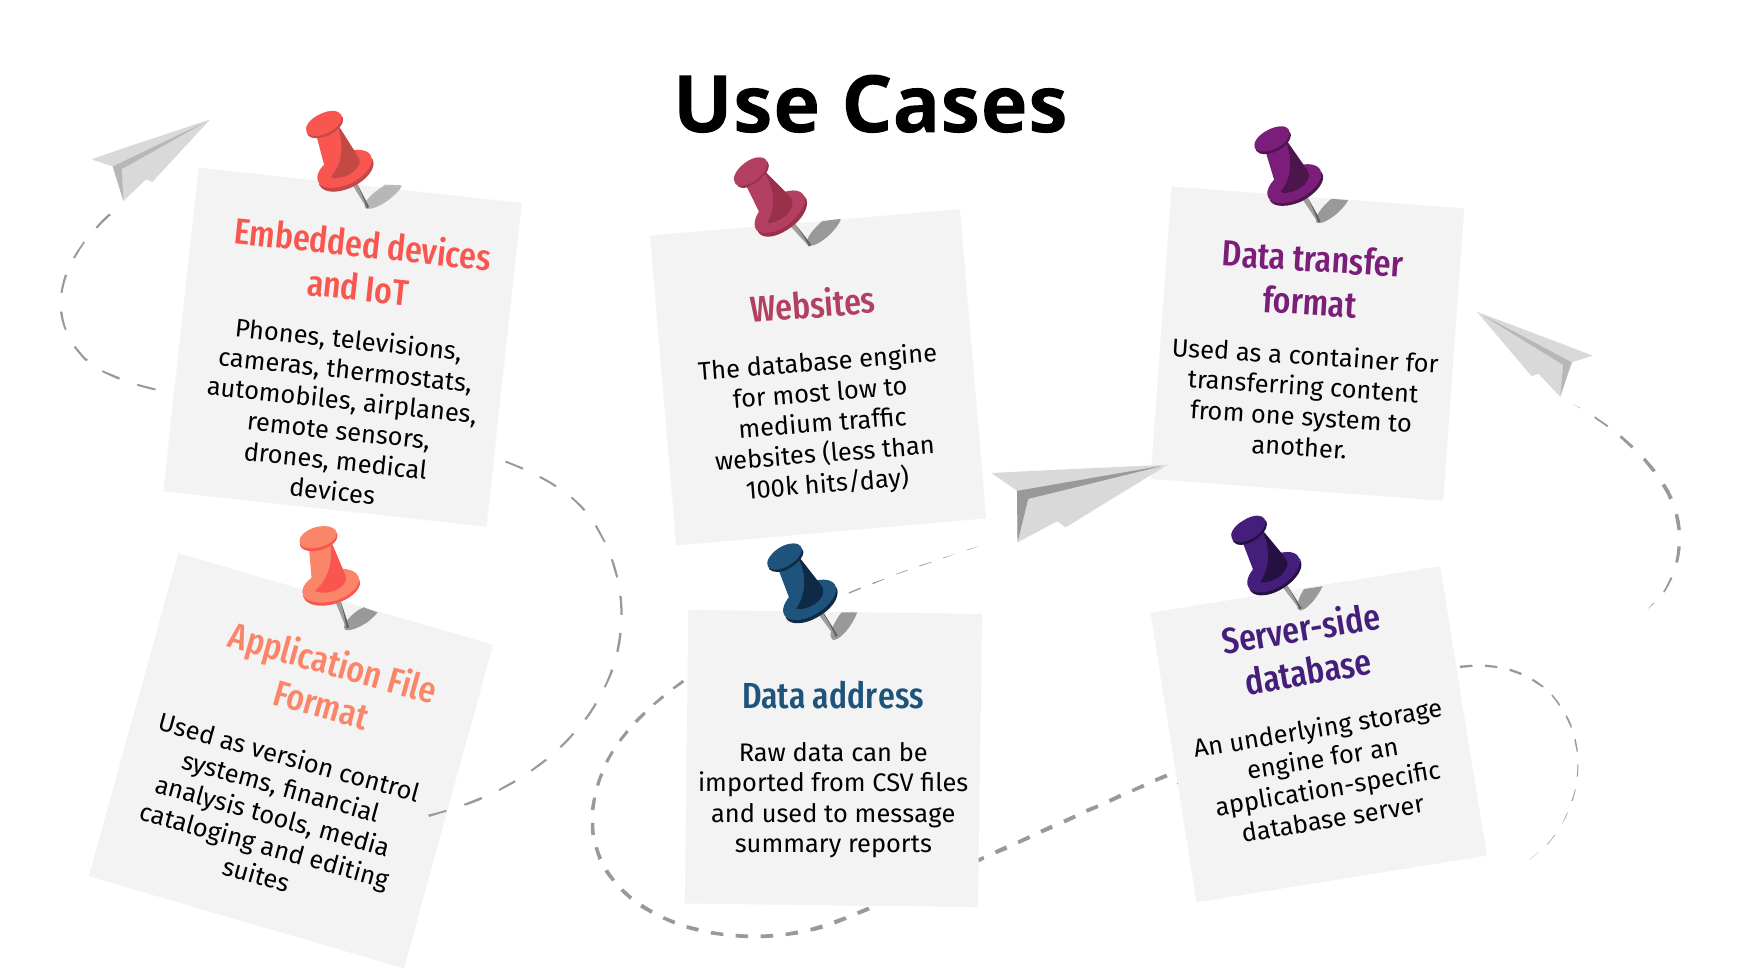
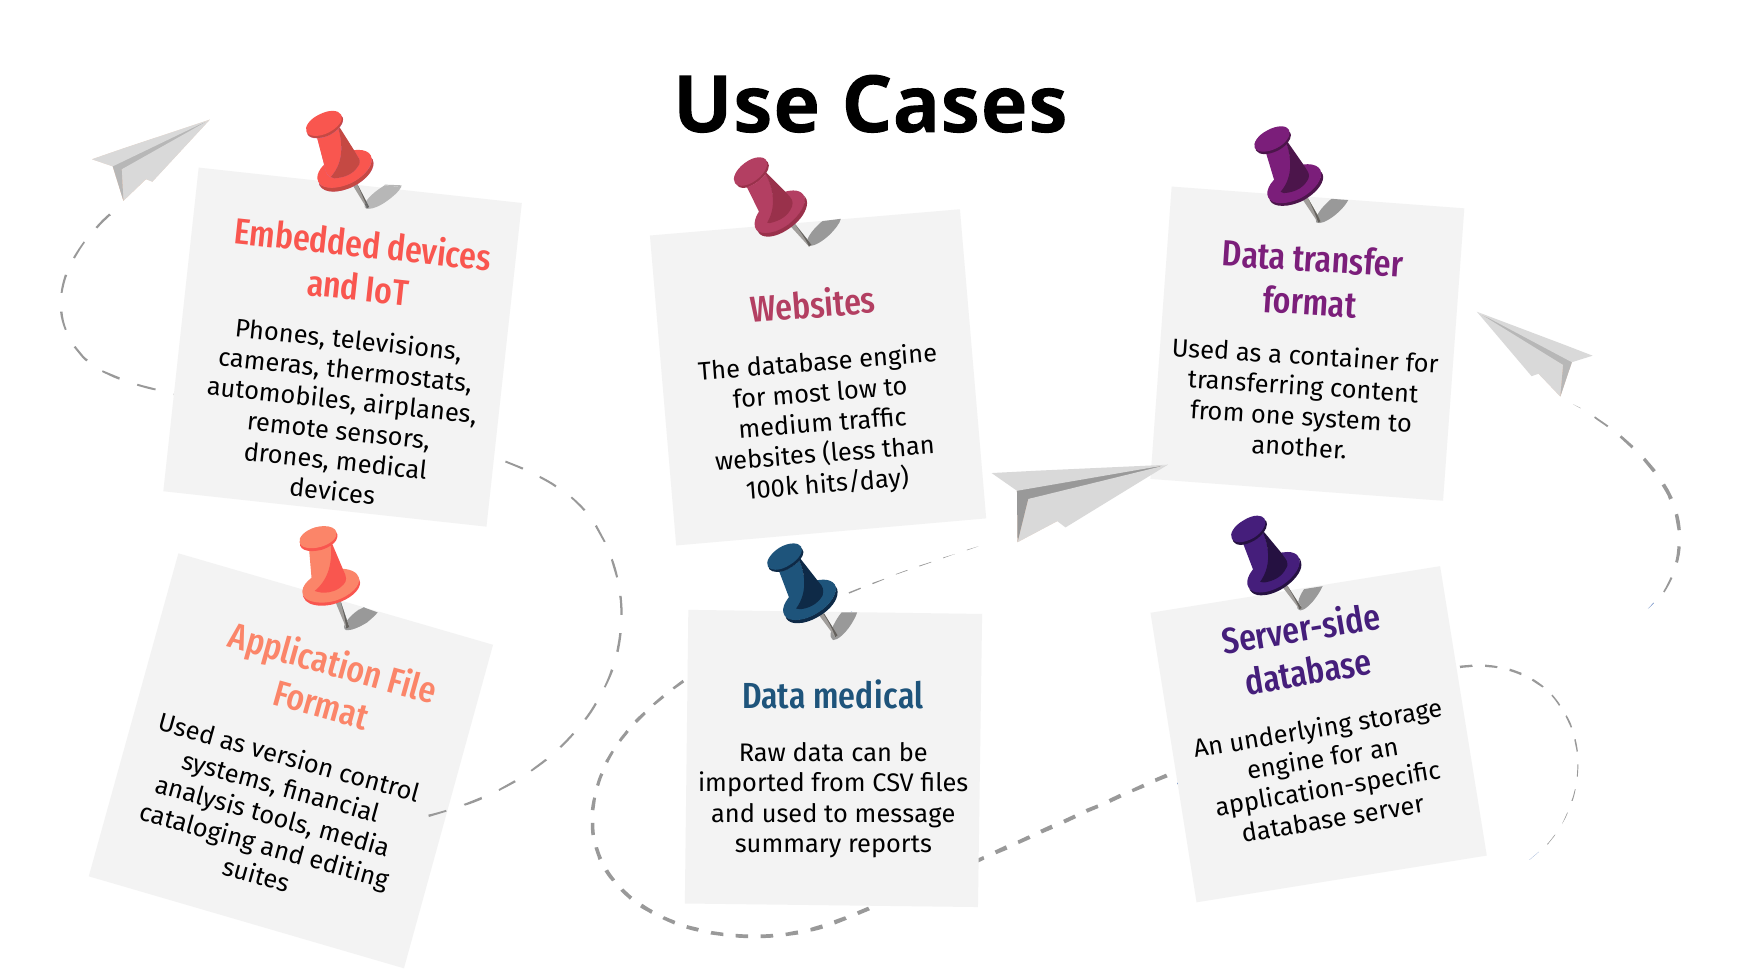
Data address: address -> medical (868, 696)
